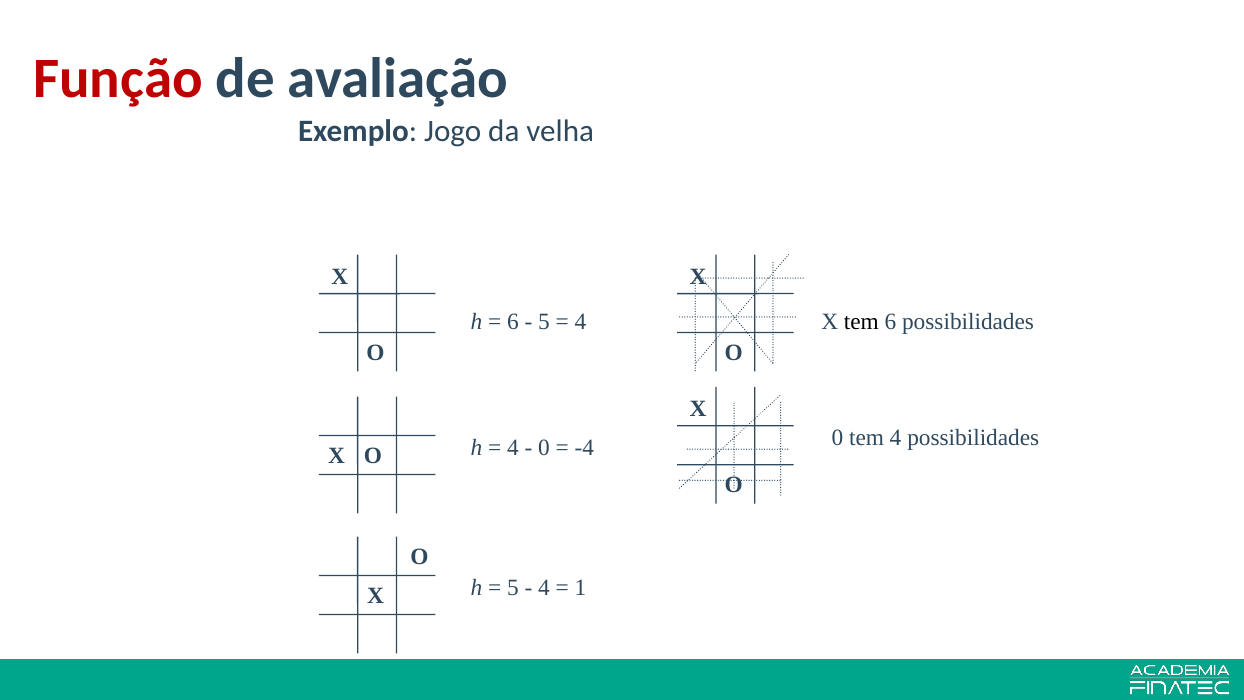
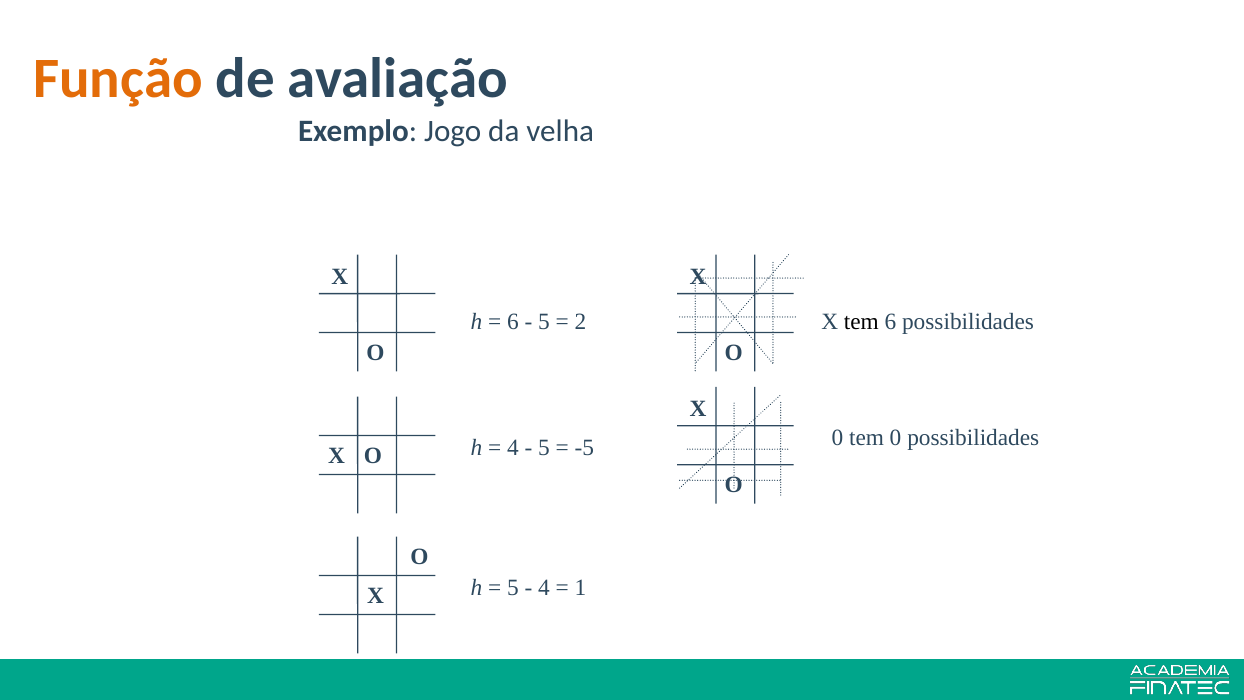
Função colour: red -> orange (118, 78)
4: 4 -> 2 (580, 321)
tem 4: 4 -> 0 (896, 438)
0: 0 -> 5 (544, 448)
-4: -4 -> -5 (584, 448)
